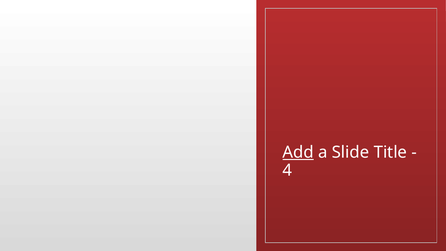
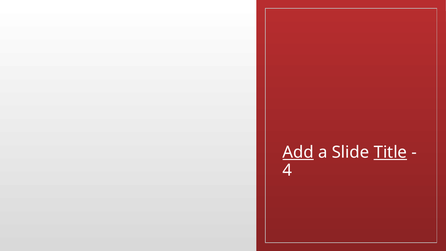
Title underline: none -> present (390, 152)
